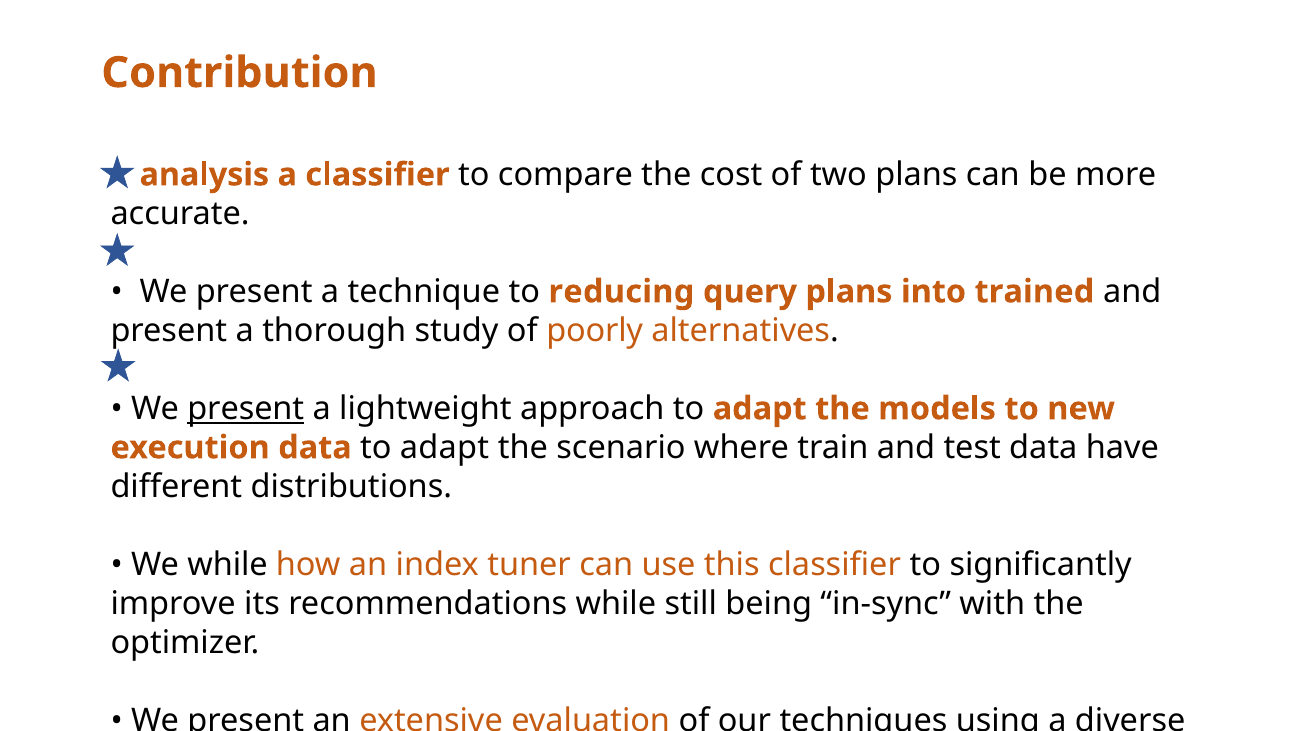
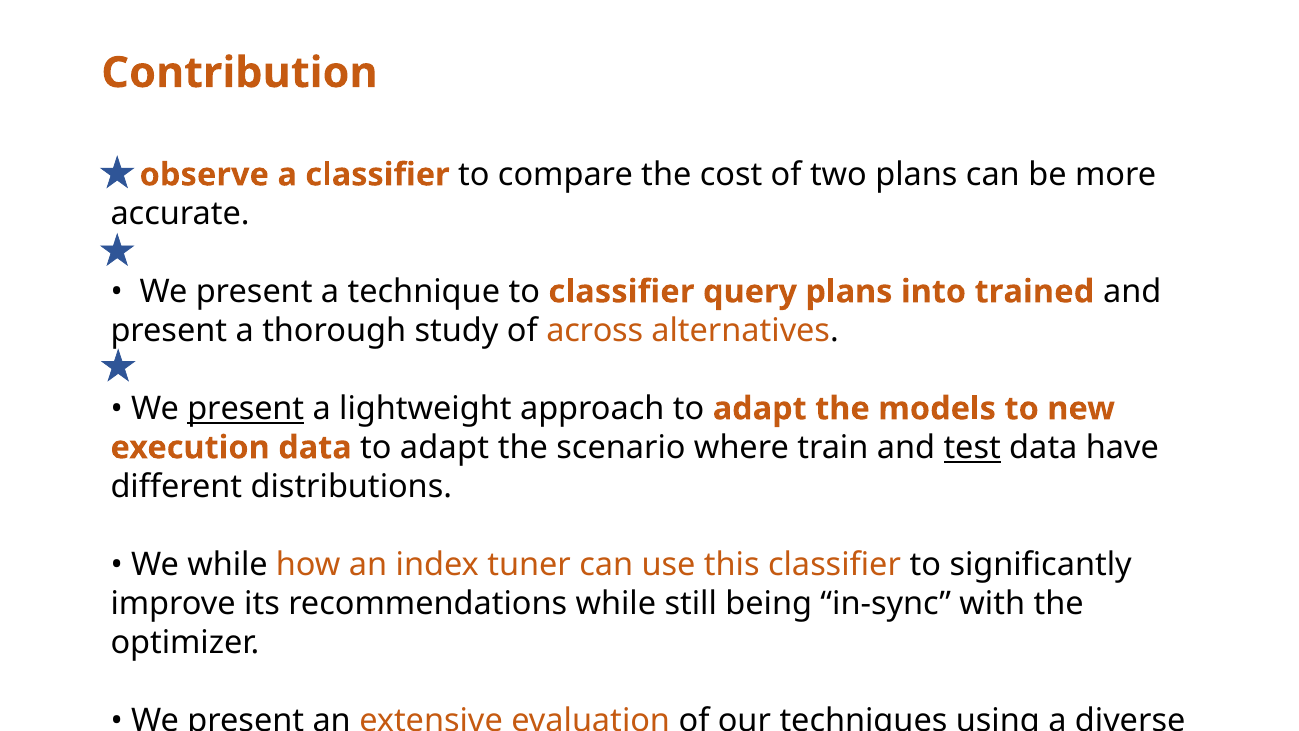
analysis: analysis -> observe (204, 175)
to reducing: reducing -> classifier (621, 292)
poorly: poorly -> across (595, 331)
test underline: none -> present (972, 447)
